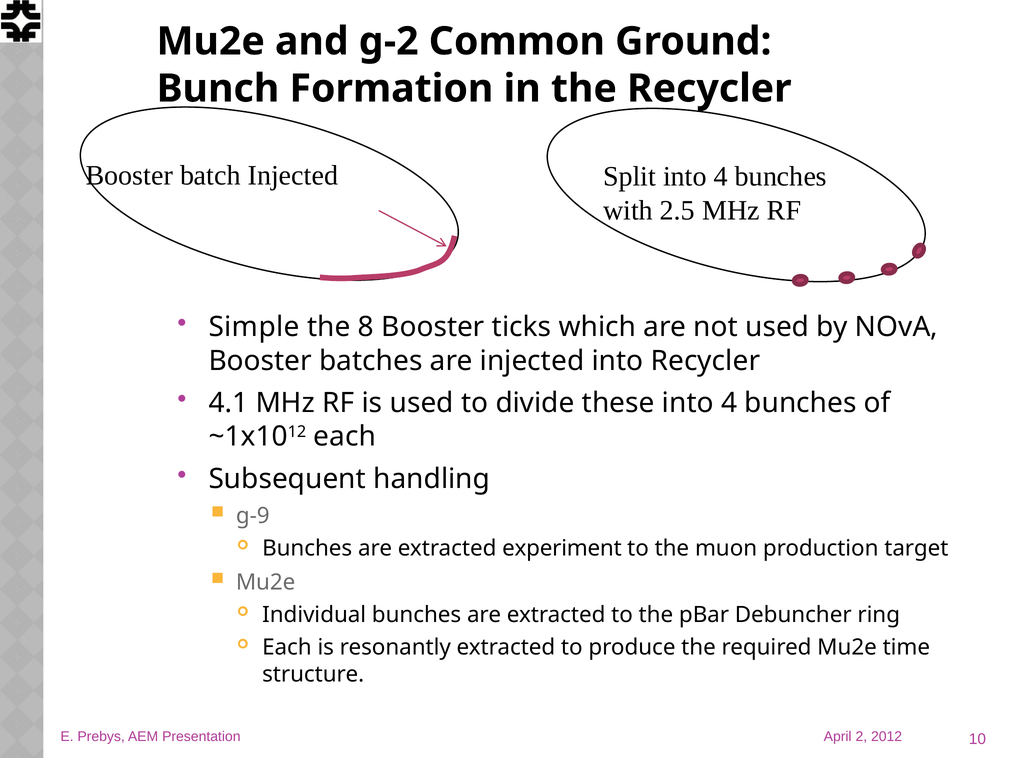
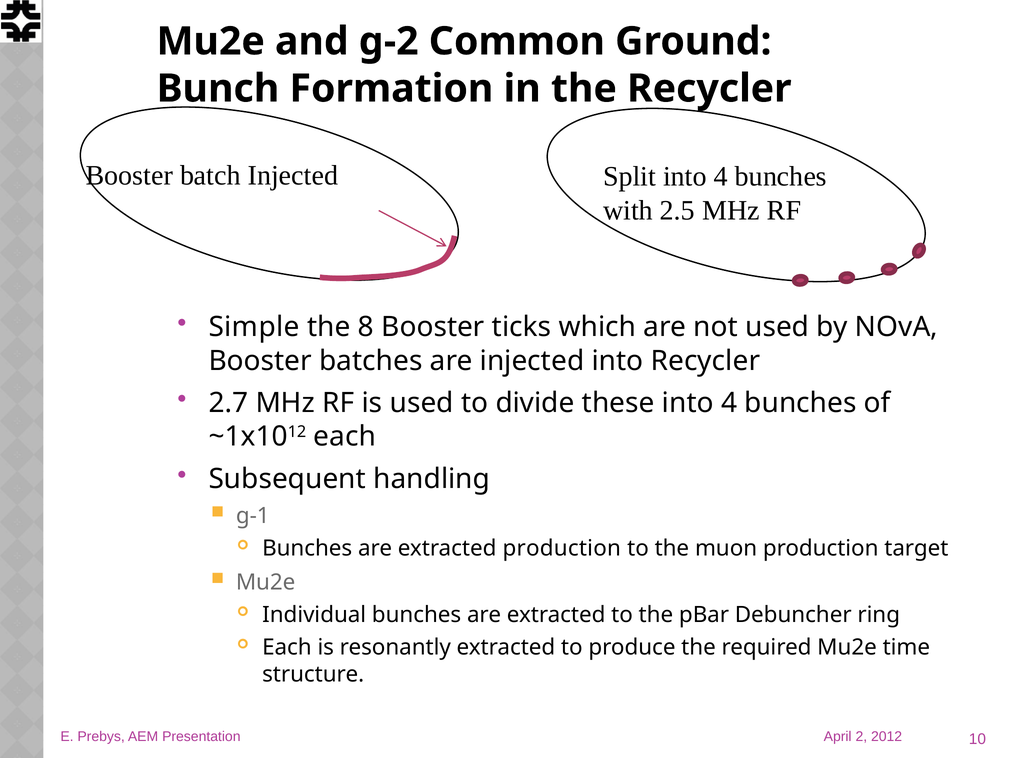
4.1: 4.1 -> 2.7 (228, 403)
g-9: g-9 -> g-1 (253, 515)
extracted experiment: experiment -> production (562, 548)
